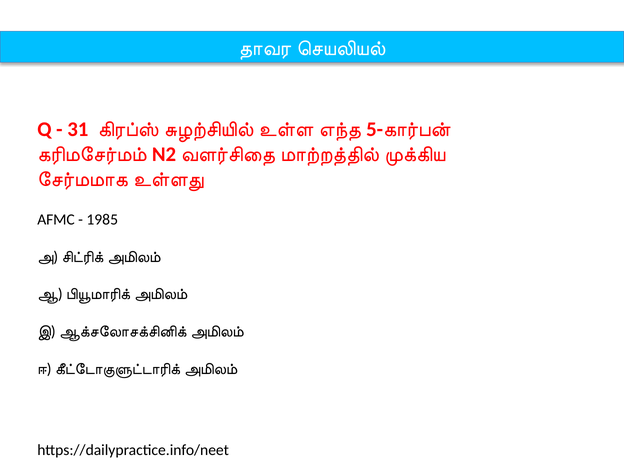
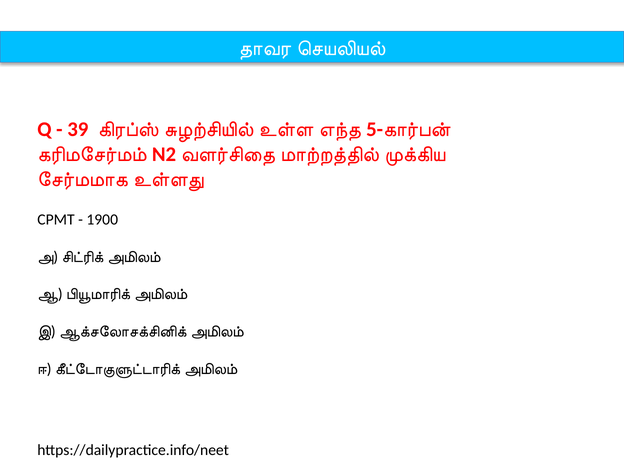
31: 31 -> 39 (78, 129)
AFMC: AFMC -> CPMT (56, 219)
1985: 1985 -> 1900 (102, 219)
